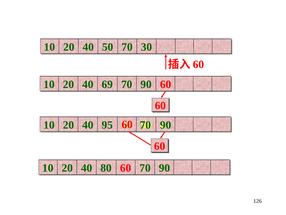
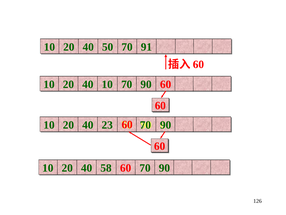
30: 30 -> 91 (147, 47)
40 69: 69 -> 10 (107, 84)
95: 95 -> 23 (107, 125)
80: 80 -> 58 (106, 168)
